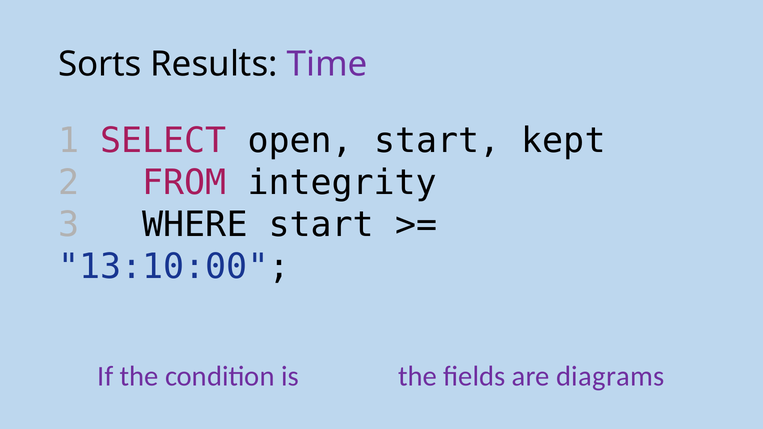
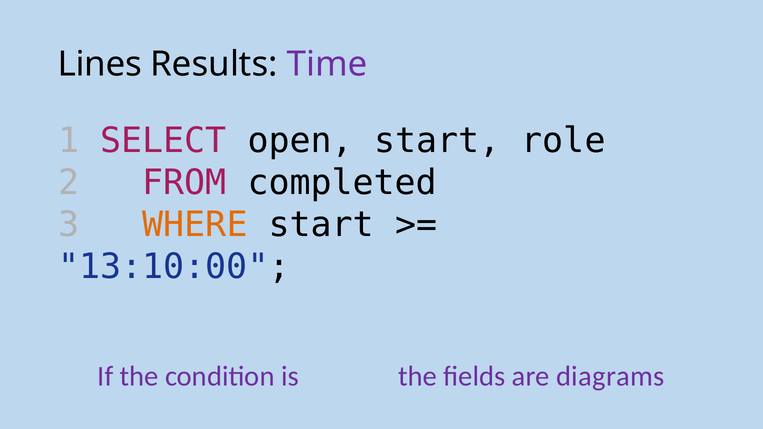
Sorts: Sorts -> Lines (100, 64)
kept: kept -> role (563, 141)
integrity: integrity -> completed (342, 183)
WHERE colour: black -> orange (195, 225)
